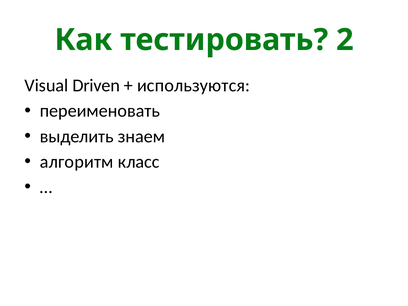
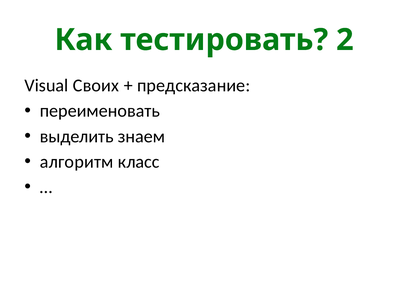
Driven: Driven -> Своих (96, 86)
используются: используются -> предсказание (194, 86)
